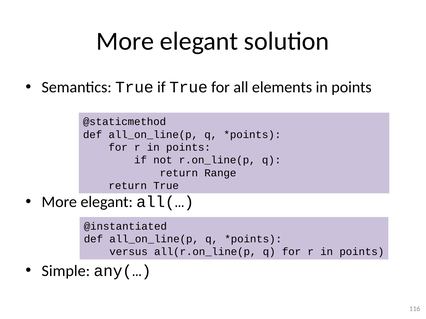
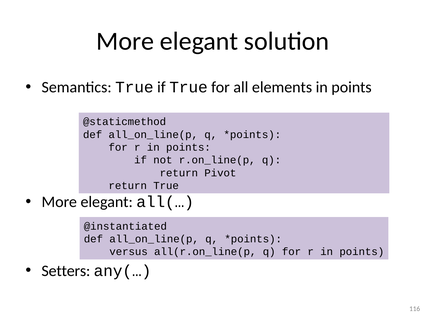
Range: Range -> Pivot (220, 173)
Simple: Simple -> Setters (66, 271)
